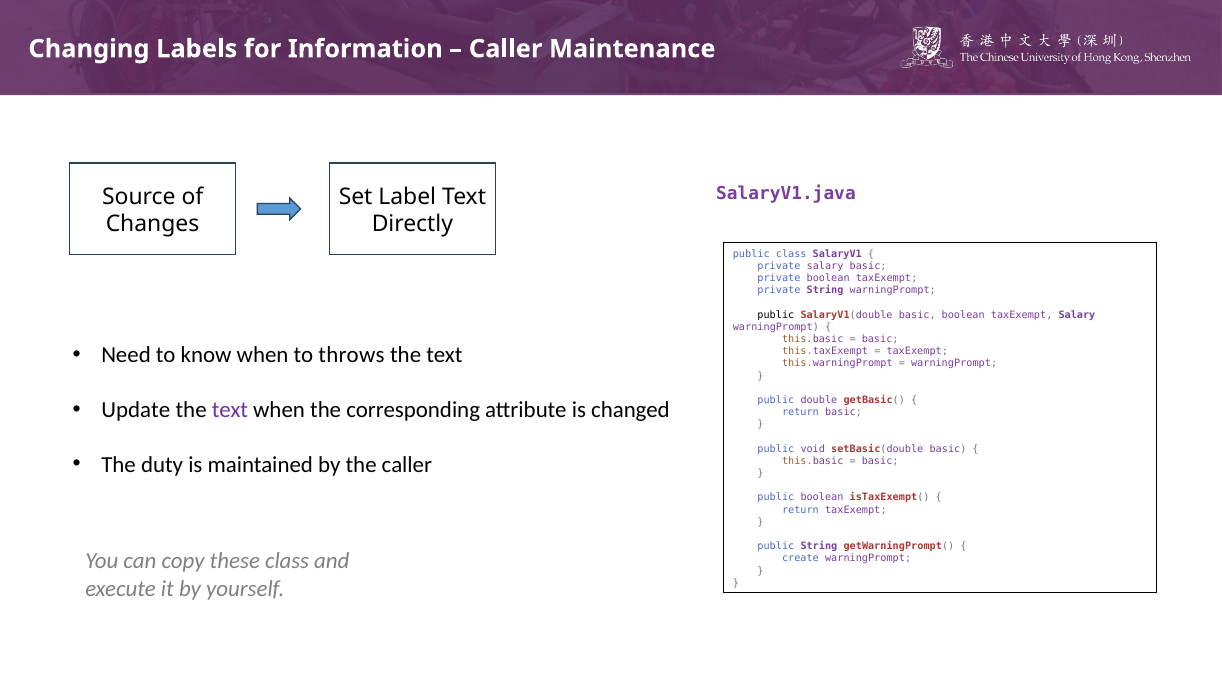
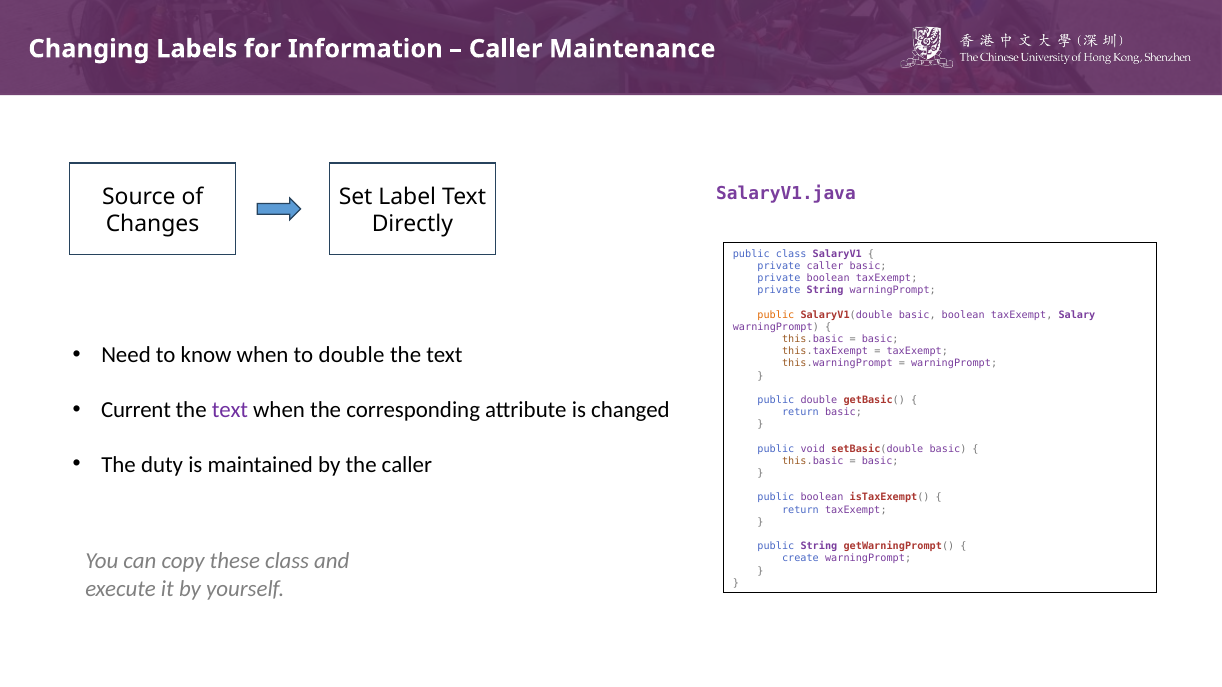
private salary: salary -> caller (825, 266)
public colour: black -> orange (776, 315)
to throws: throws -> double (351, 355)
Update: Update -> Current (136, 410)
